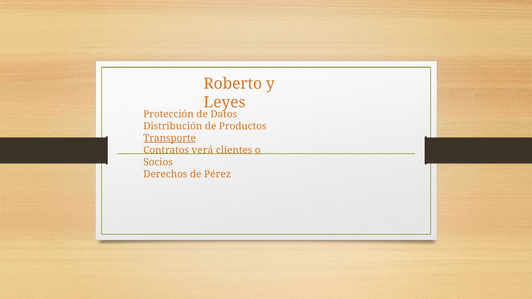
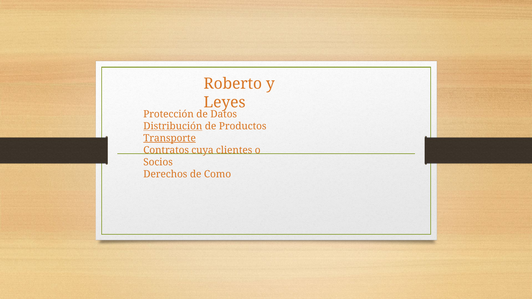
Distribución underline: none -> present (173, 126)
verá: verá -> cuya (203, 150)
Pérez: Pérez -> Como (218, 174)
